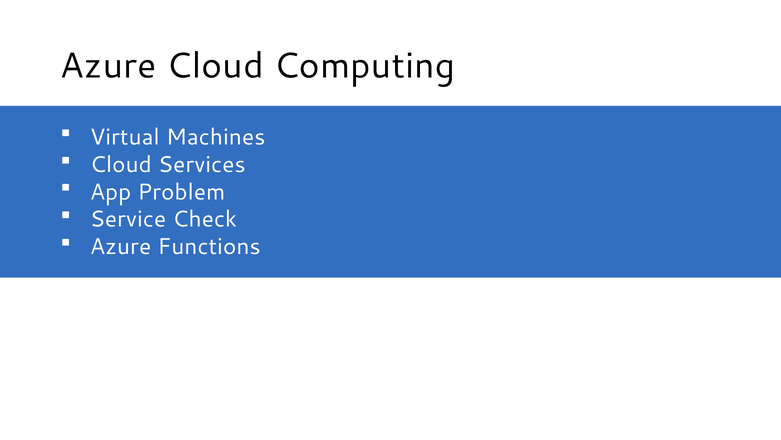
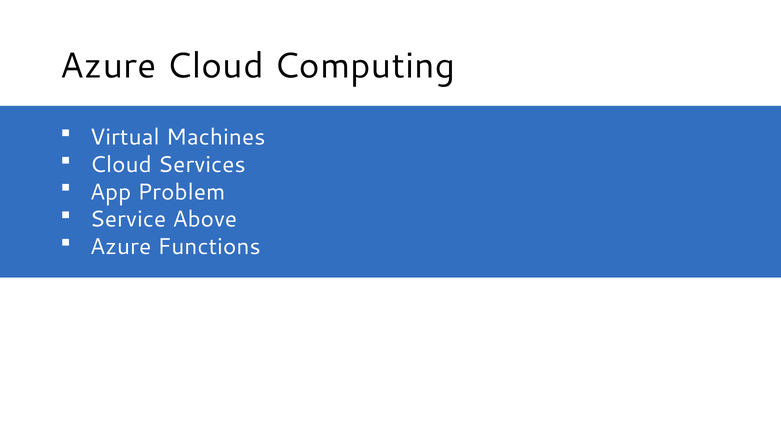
Check: Check -> Above (205, 219)
